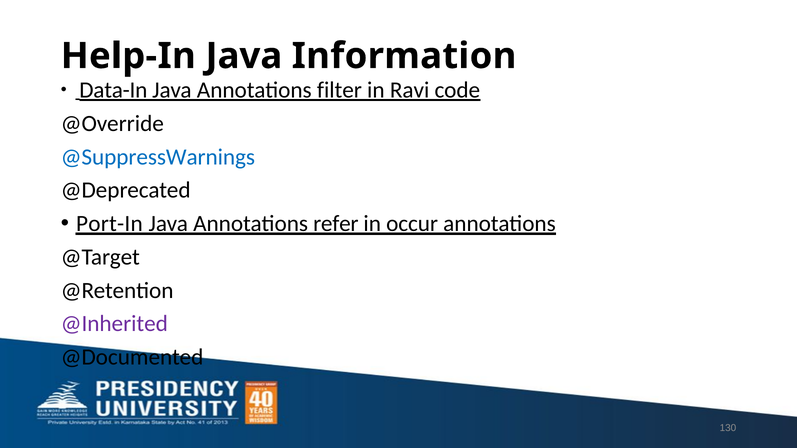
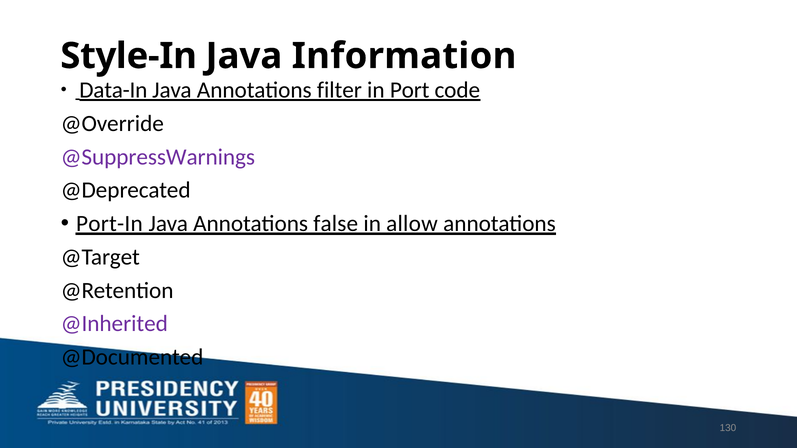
Help-In: Help-In -> Style-In (129, 56)
Ravi: Ravi -> Port (410, 90)
@SuppressWarnings colour: blue -> purple (158, 157)
refer: refer -> false (336, 224)
occur: occur -> allow (412, 224)
